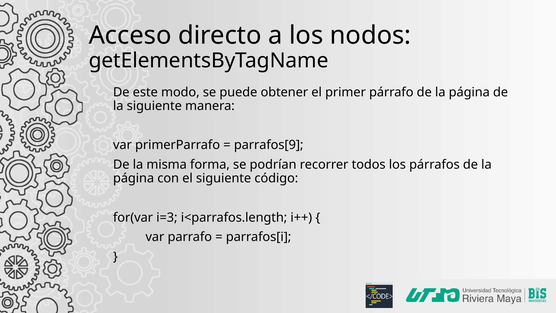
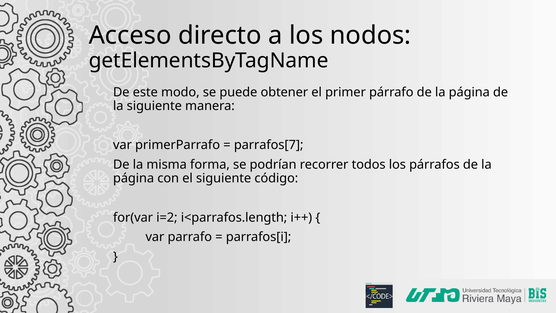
parrafos[9: parrafos[9 -> parrafos[7 (269, 145)
i=3: i=3 -> i=2 (167, 217)
